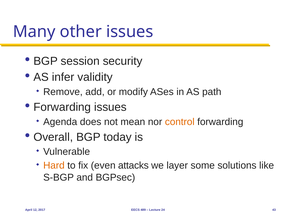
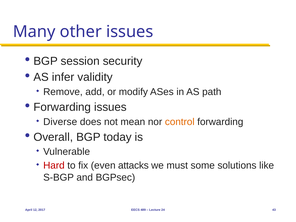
Agenda: Agenda -> Diverse (60, 122)
Hard colour: orange -> red (54, 166)
layer: layer -> must (177, 166)
